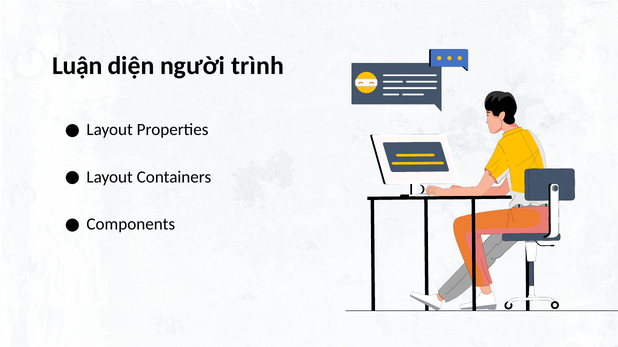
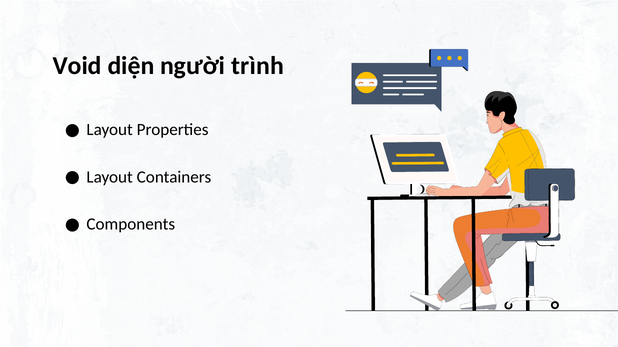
Luận: Luận -> Void (77, 66)
